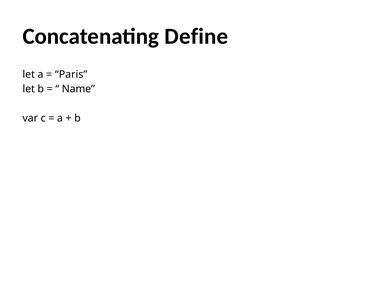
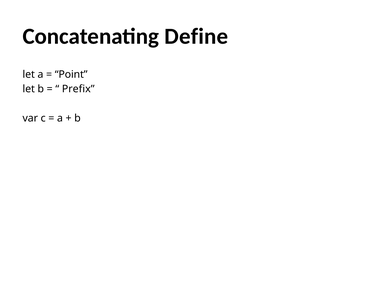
Paris: Paris -> Point (71, 74)
Name: Name -> Prefix (78, 89)
